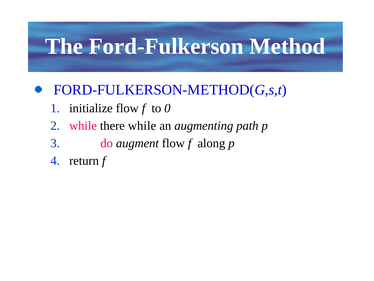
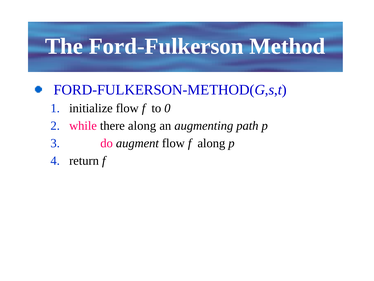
there while: while -> along (142, 126)
